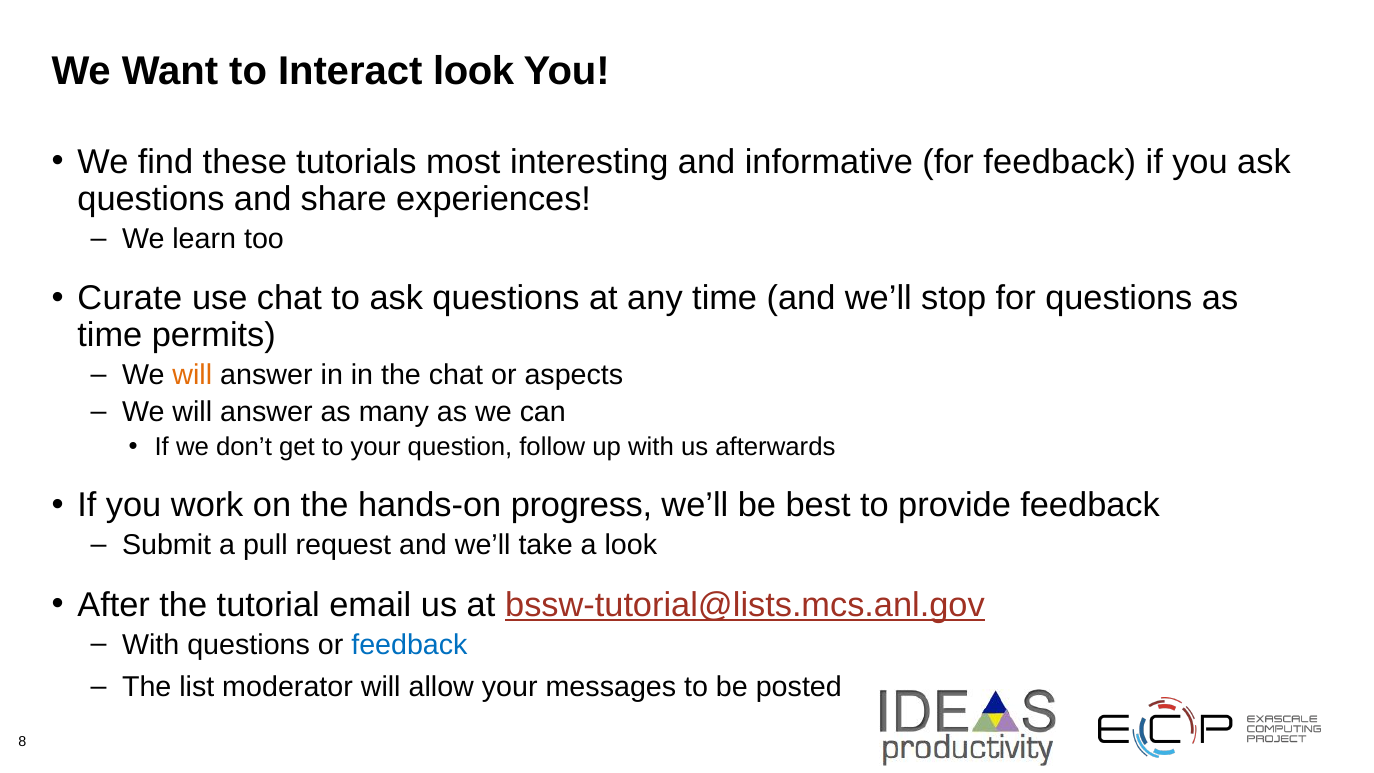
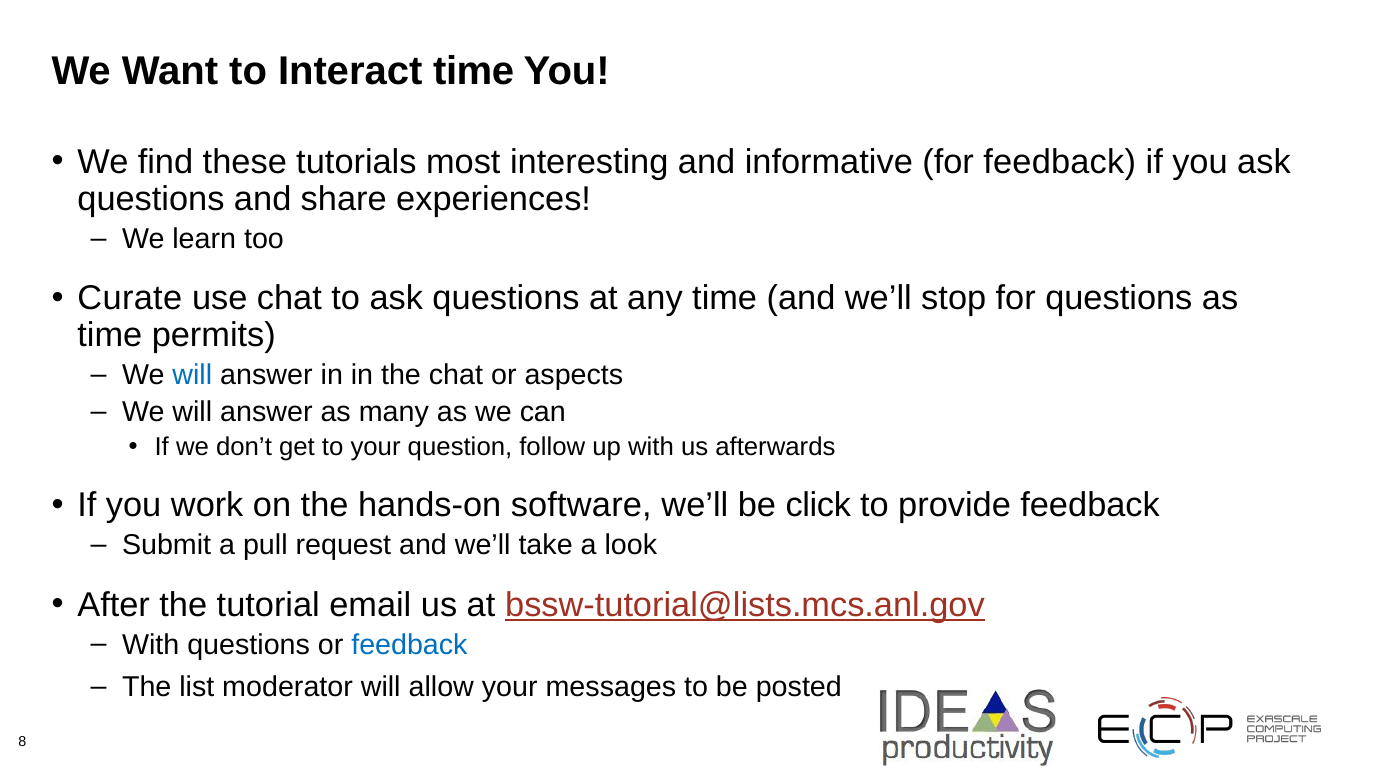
Interact look: look -> time (474, 71)
will colour: orange -> blue (192, 375)
progress: progress -> software (581, 505)
best: best -> click (818, 505)
